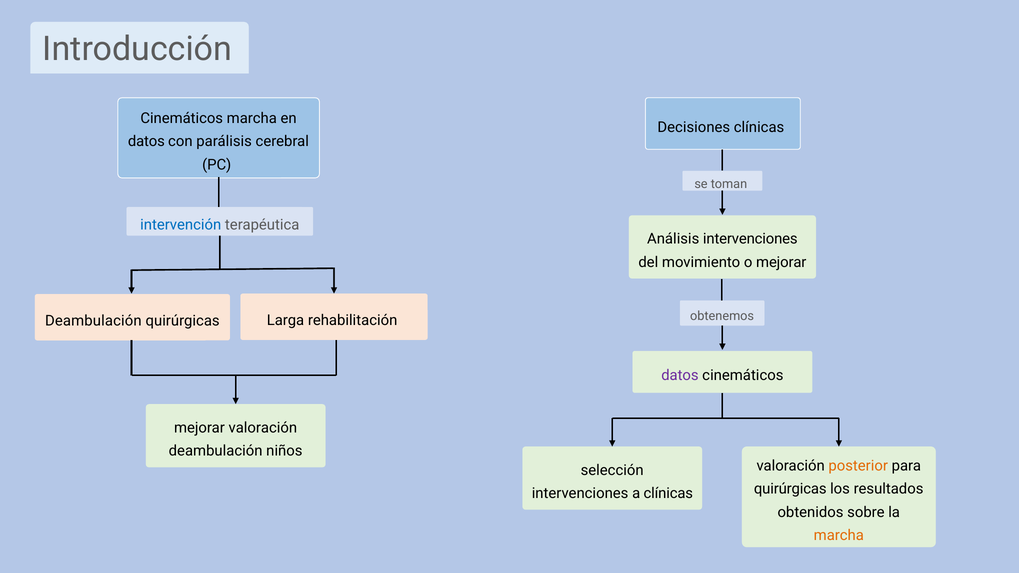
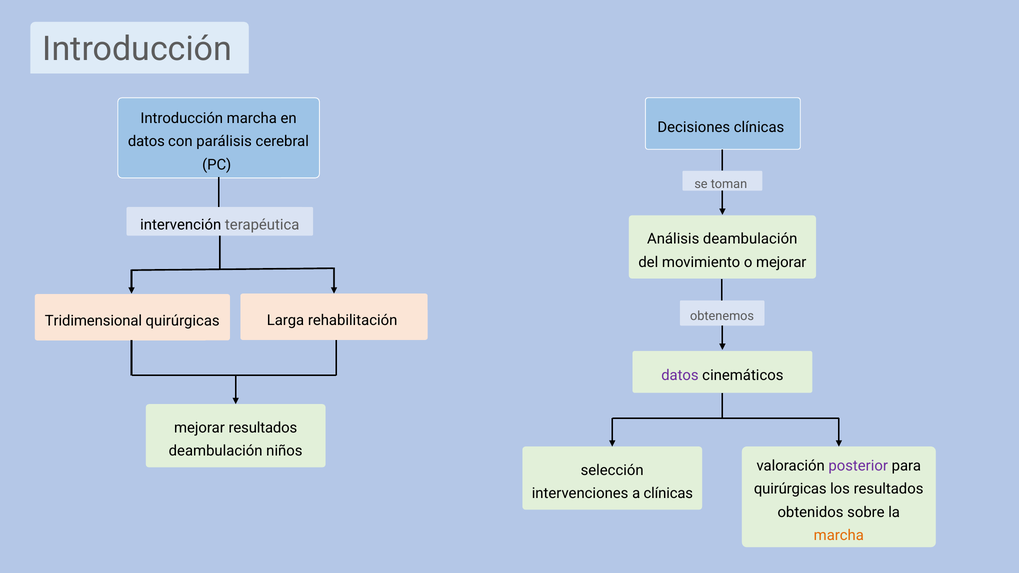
Cinemáticos: Cinemáticos -> Introducción (182, 118)
intervención colour: blue -> black (181, 225)
Análisis intervenciones: intervenciones -> deambulación (750, 239)
Deambulación: Deambulación -> Tridimensional (93, 321)
mejorar valoración: valoración -> resultados (263, 428)
posterior colour: orange -> purple (858, 466)
